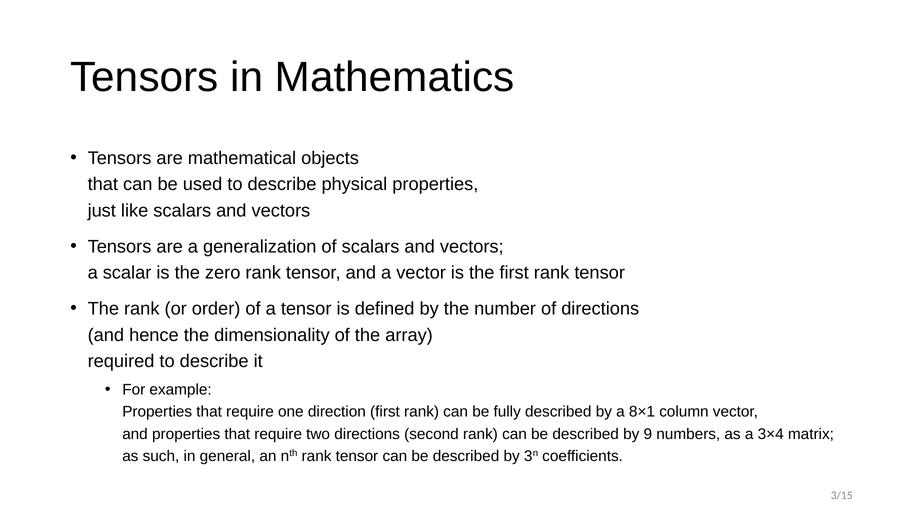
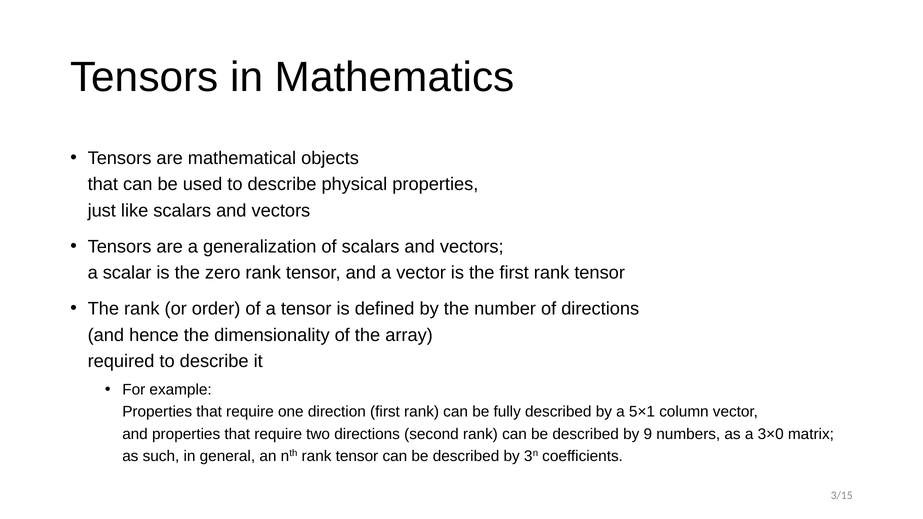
8×1: 8×1 -> 5×1 (642, 412)
3×4: 3×4 -> 3×0 (771, 434)
